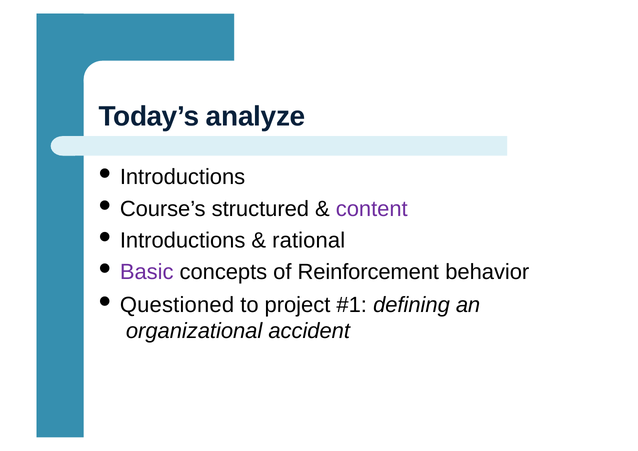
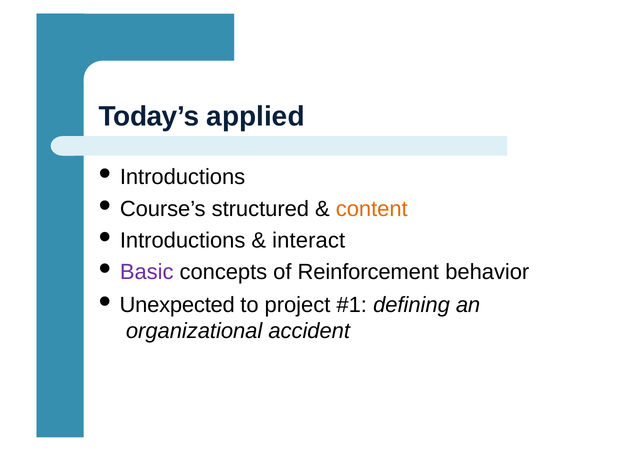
analyze: analyze -> applied (256, 117)
content colour: purple -> orange (372, 209)
rational: rational -> interact (309, 240)
Questioned: Questioned -> Unexpected (177, 305)
